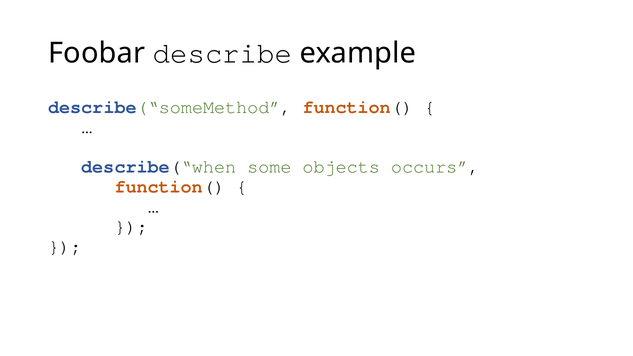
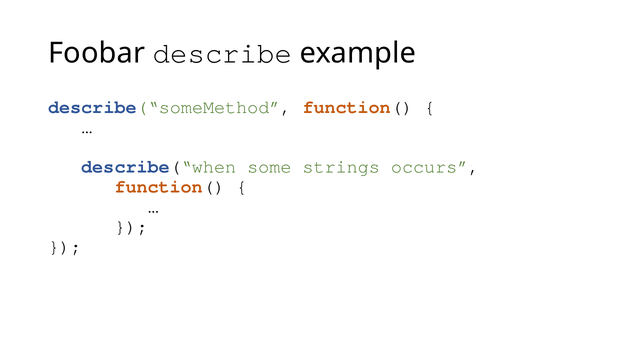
objects: objects -> strings (341, 167)
